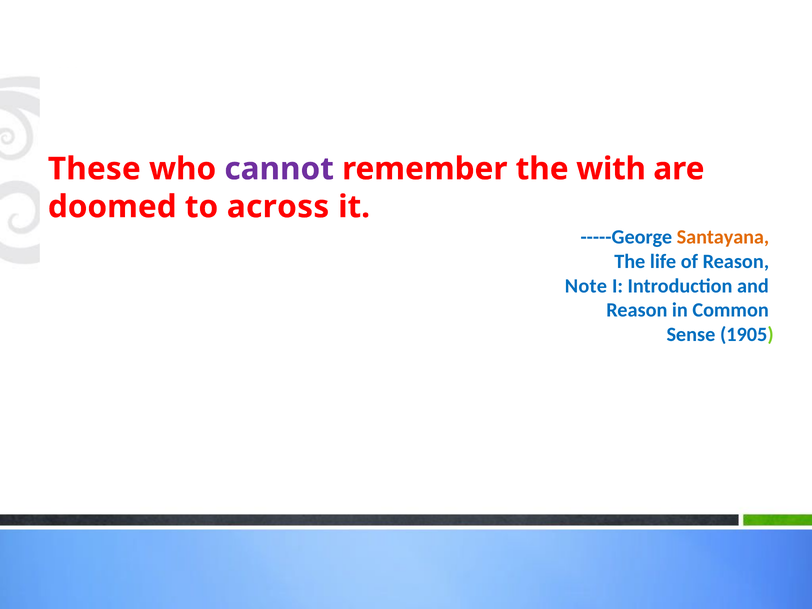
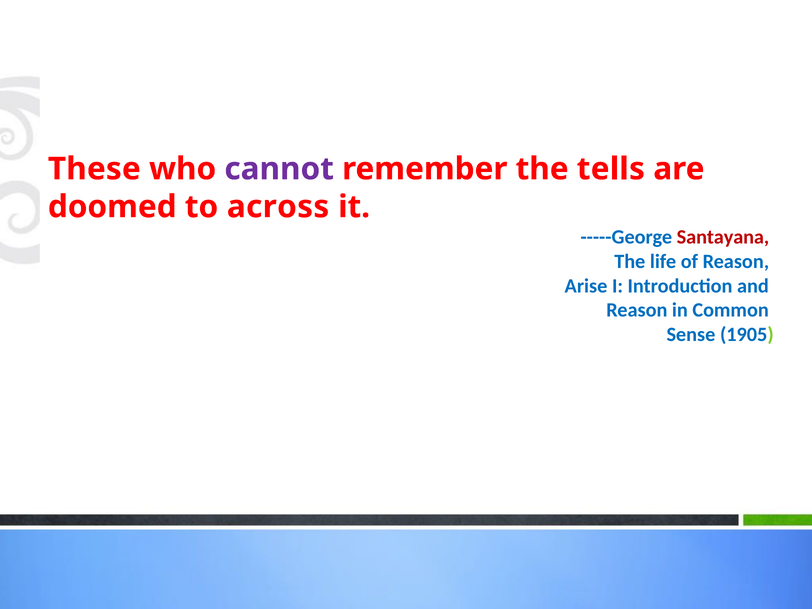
with: with -> tells (611, 169)
Santayana colour: orange -> red (723, 237)
Note: Note -> Arise (586, 286)
